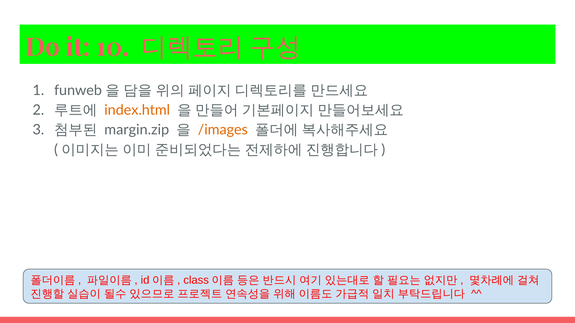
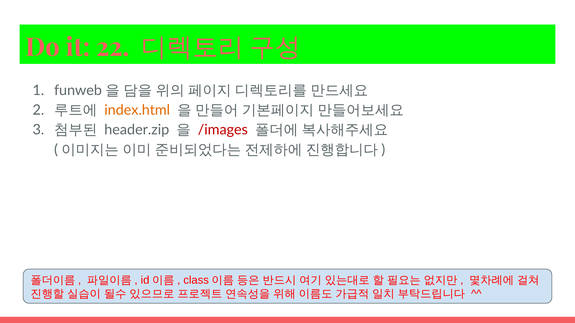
10: 10 -> 22 (113, 47)
margin.zip: margin.zip -> header.zip (137, 130)
/images colour: orange -> red (223, 130)
